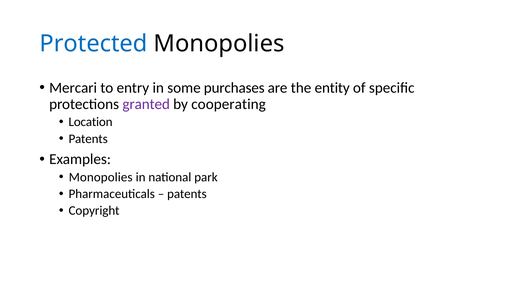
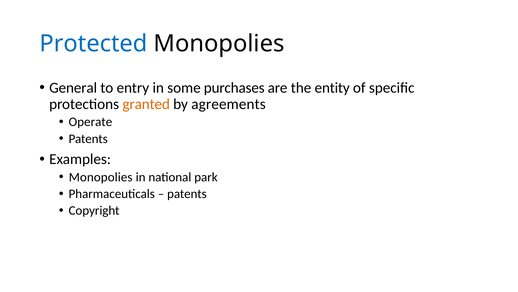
Mercari: Mercari -> General (73, 88)
granted colour: purple -> orange (146, 104)
cooperating: cooperating -> agreements (229, 104)
Location: Location -> Operate (90, 122)
